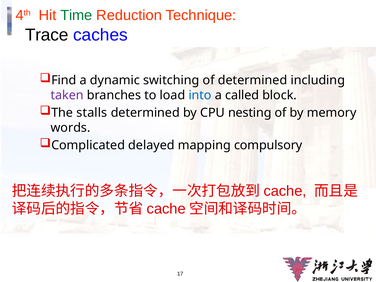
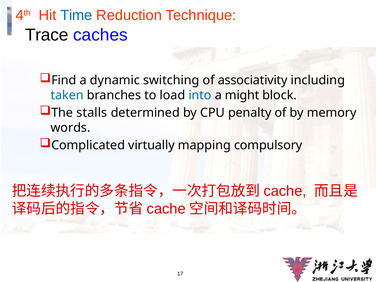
Time colour: green -> blue (76, 15)
of determined: determined -> associativity (253, 80)
taken colour: purple -> blue (67, 95)
called: called -> might (242, 95)
nesting: nesting -> penalty (250, 113)
delayed: delayed -> virtually (151, 145)
